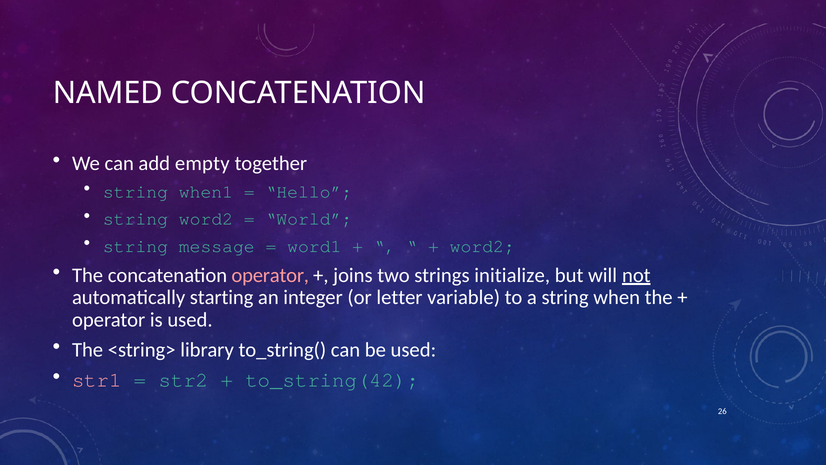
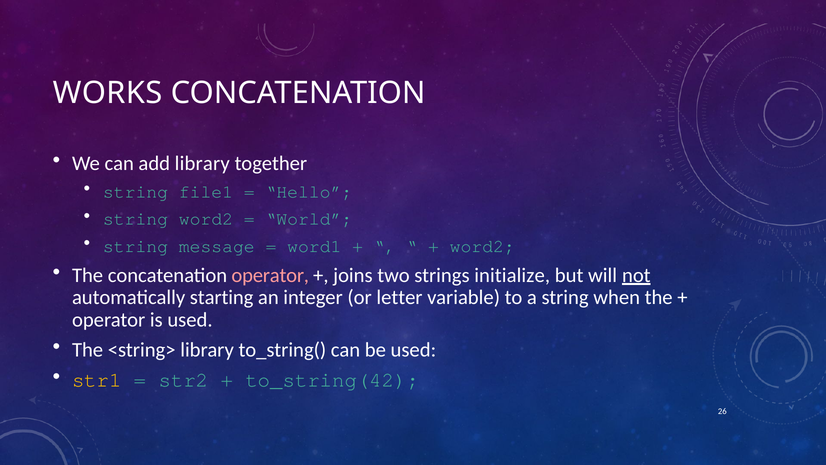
NAMED: NAMED -> WORKS (107, 93)
add empty: empty -> library (202, 163)
when1: when1 -> file1 (206, 191)
str1 colour: pink -> yellow (97, 380)
